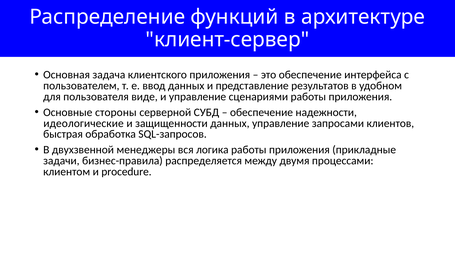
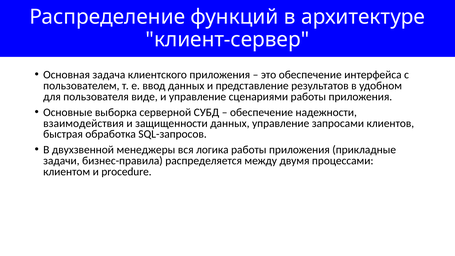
стороны: стороны -> выборка (116, 112)
идеологические: идеологические -> взаимодействия (84, 123)
